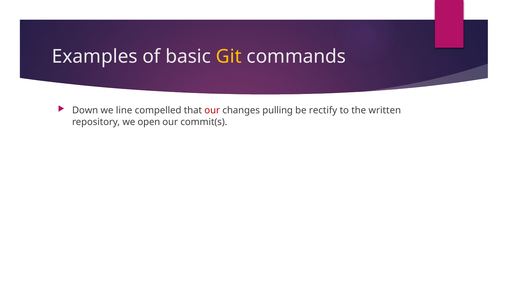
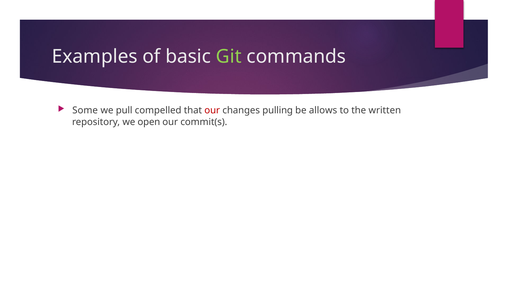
Git colour: yellow -> light green (229, 57)
Down: Down -> Some (85, 110)
line: line -> pull (124, 110)
rectify: rectify -> allows (323, 110)
